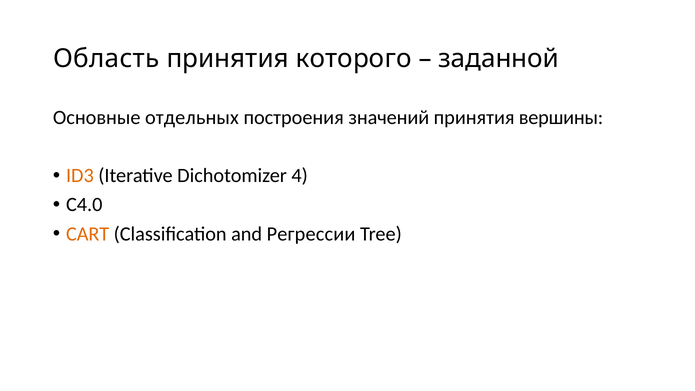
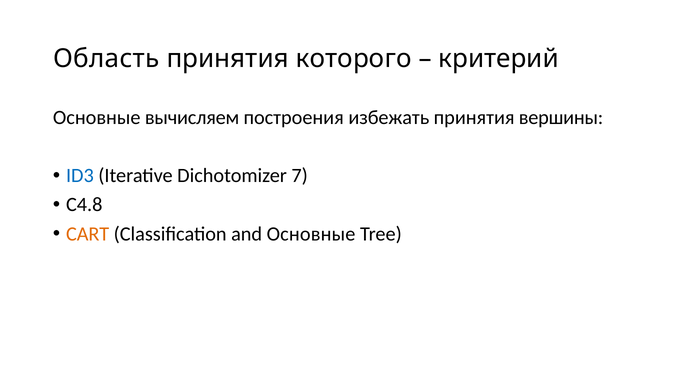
заданной: заданной -> критерий (499, 58)
отдельных: отдельных -> вычисляем (192, 117)
значений: значений -> избежать (389, 117)
ID3 colour: orange -> blue (80, 176)
4: 4 -> 7 (300, 176)
C4.0: C4.0 -> C4.8 (84, 205)
and Регрессии: Регрессии -> Основные (311, 234)
